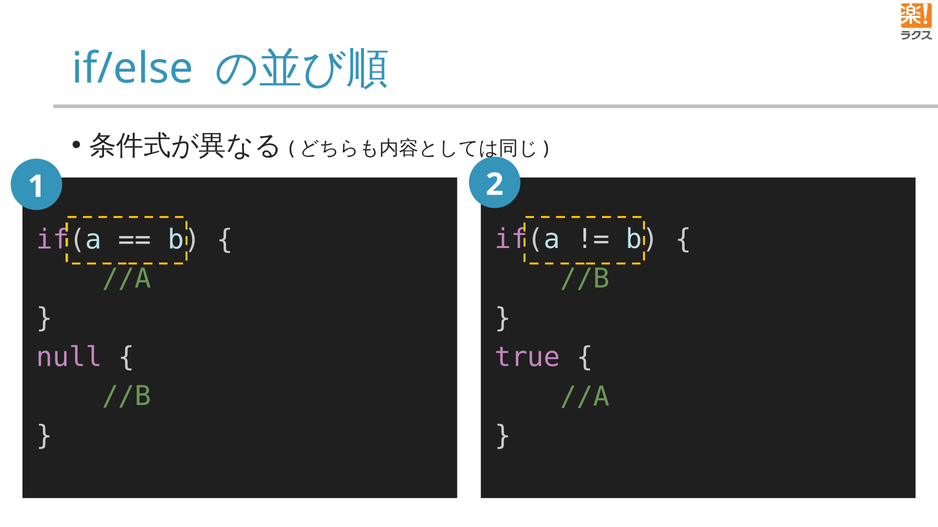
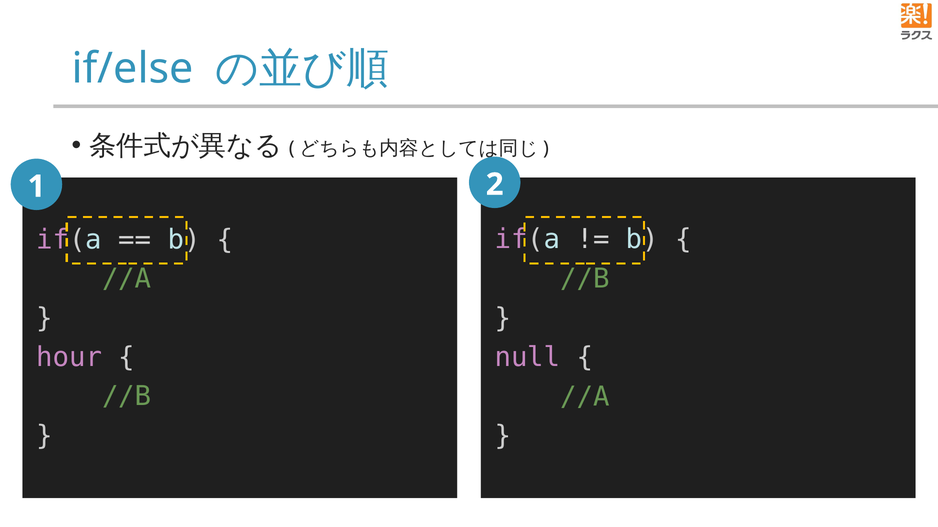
null: null -> hour (69, 358)
true: true -> null (528, 358)
